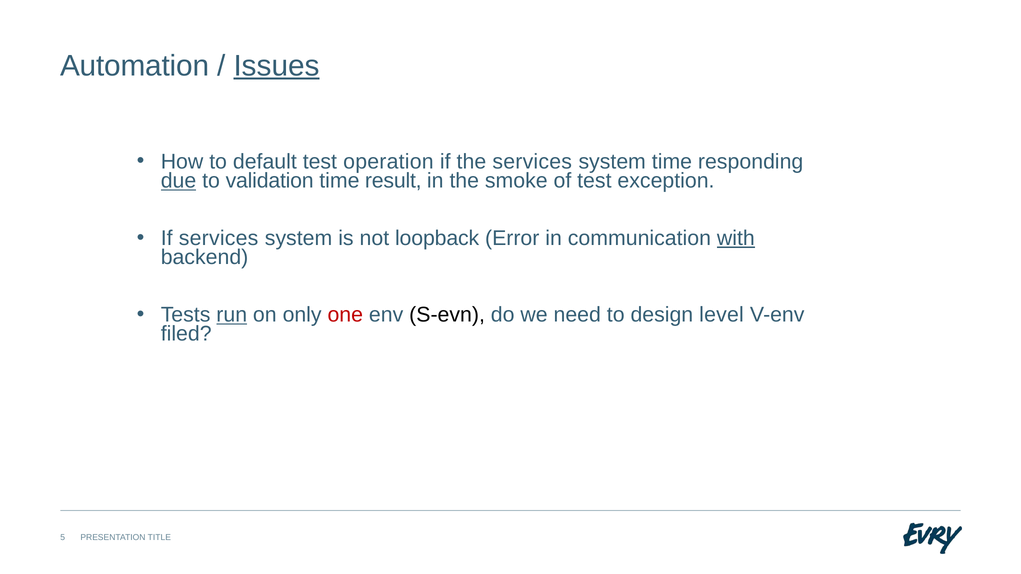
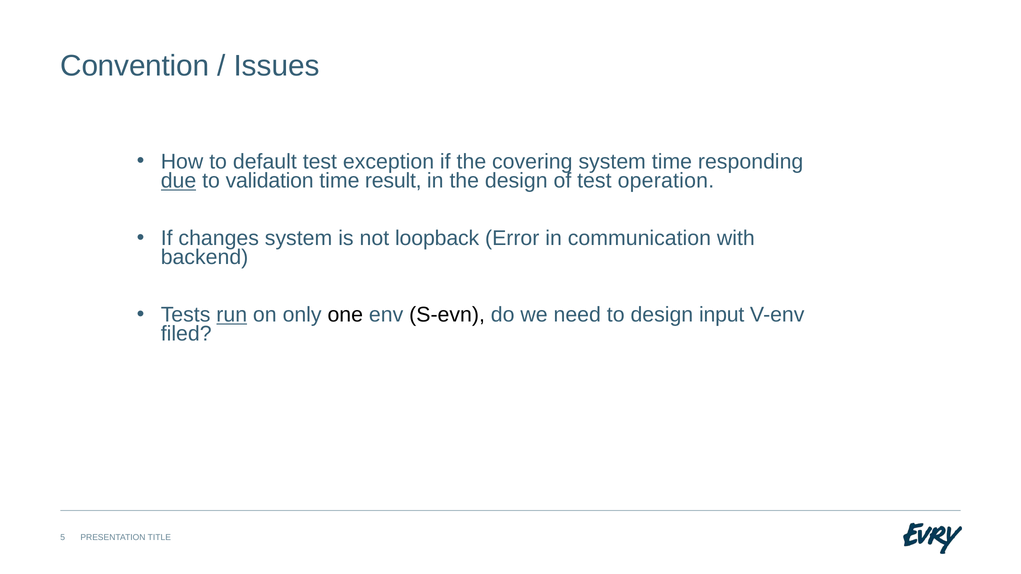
Automation: Automation -> Convention (135, 66)
Issues underline: present -> none (277, 66)
operation: operation -> exception (389, 162)
the services: services -> covering (532, 162)
the smoke: smoke -> design (516, 181)
exception: exception -> operation (666, 181)
If services: services -> changes (219, 238)
with underline: present -> none (736, 238)
one colour: red -> black (345, 315)
level: level -> input (722, 315)
